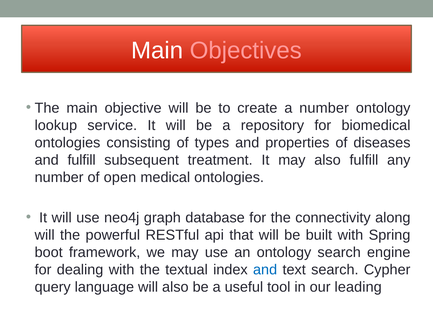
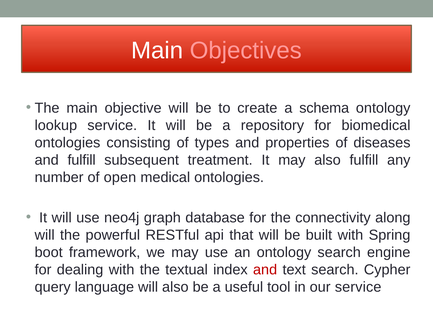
a number: number -> schema (324, 108)
and colour: blue -> red (265, 269)
our leading: leading -> service (358, 287)
